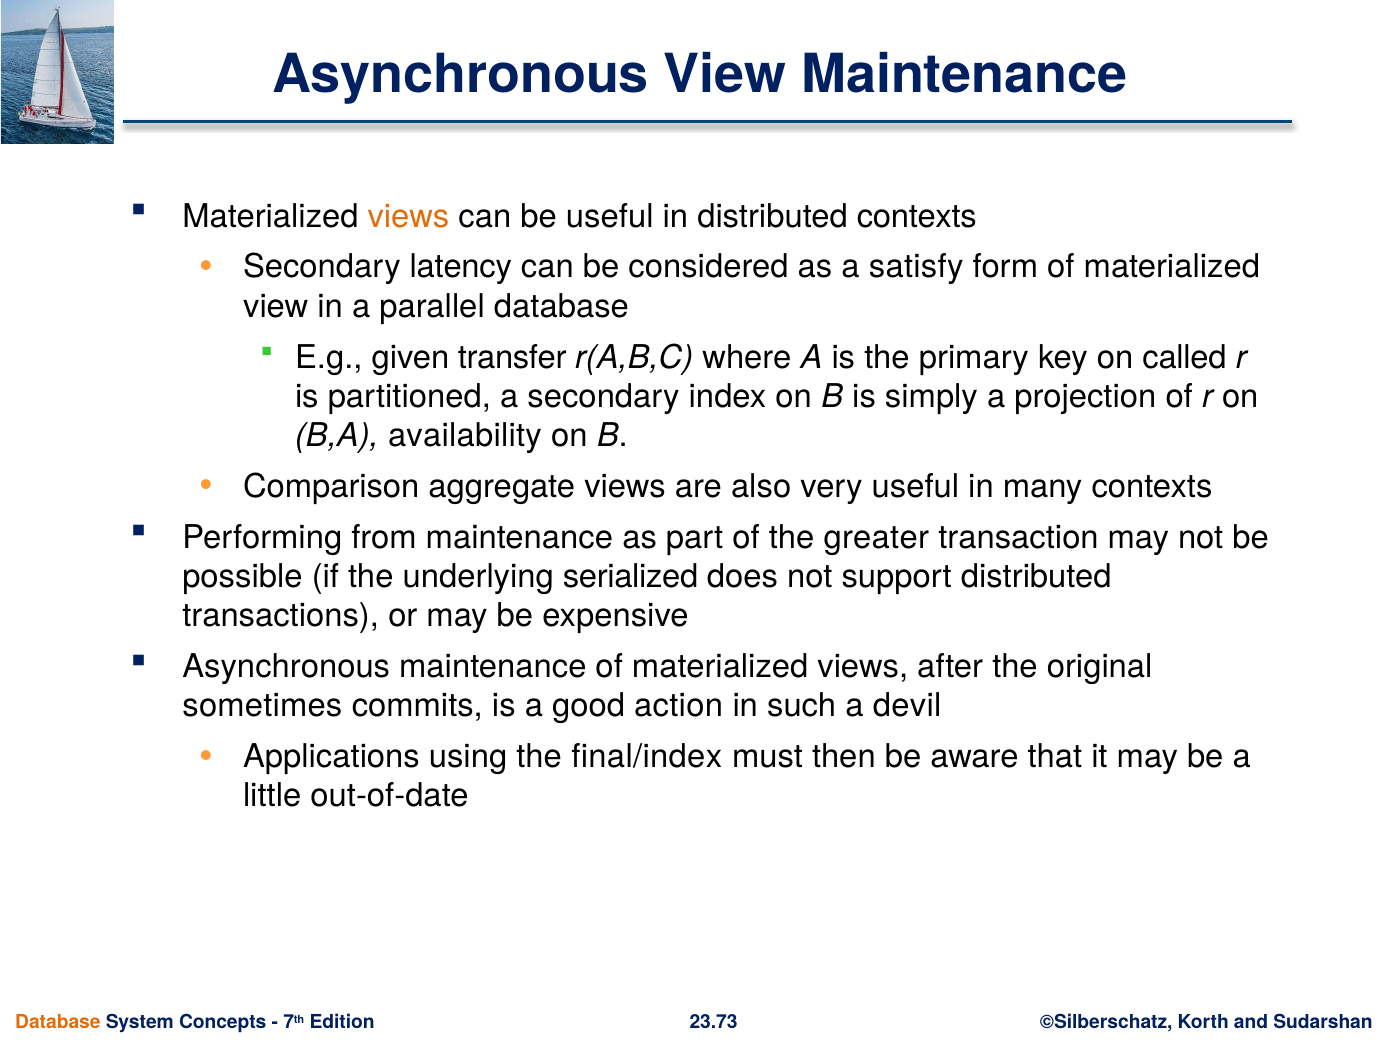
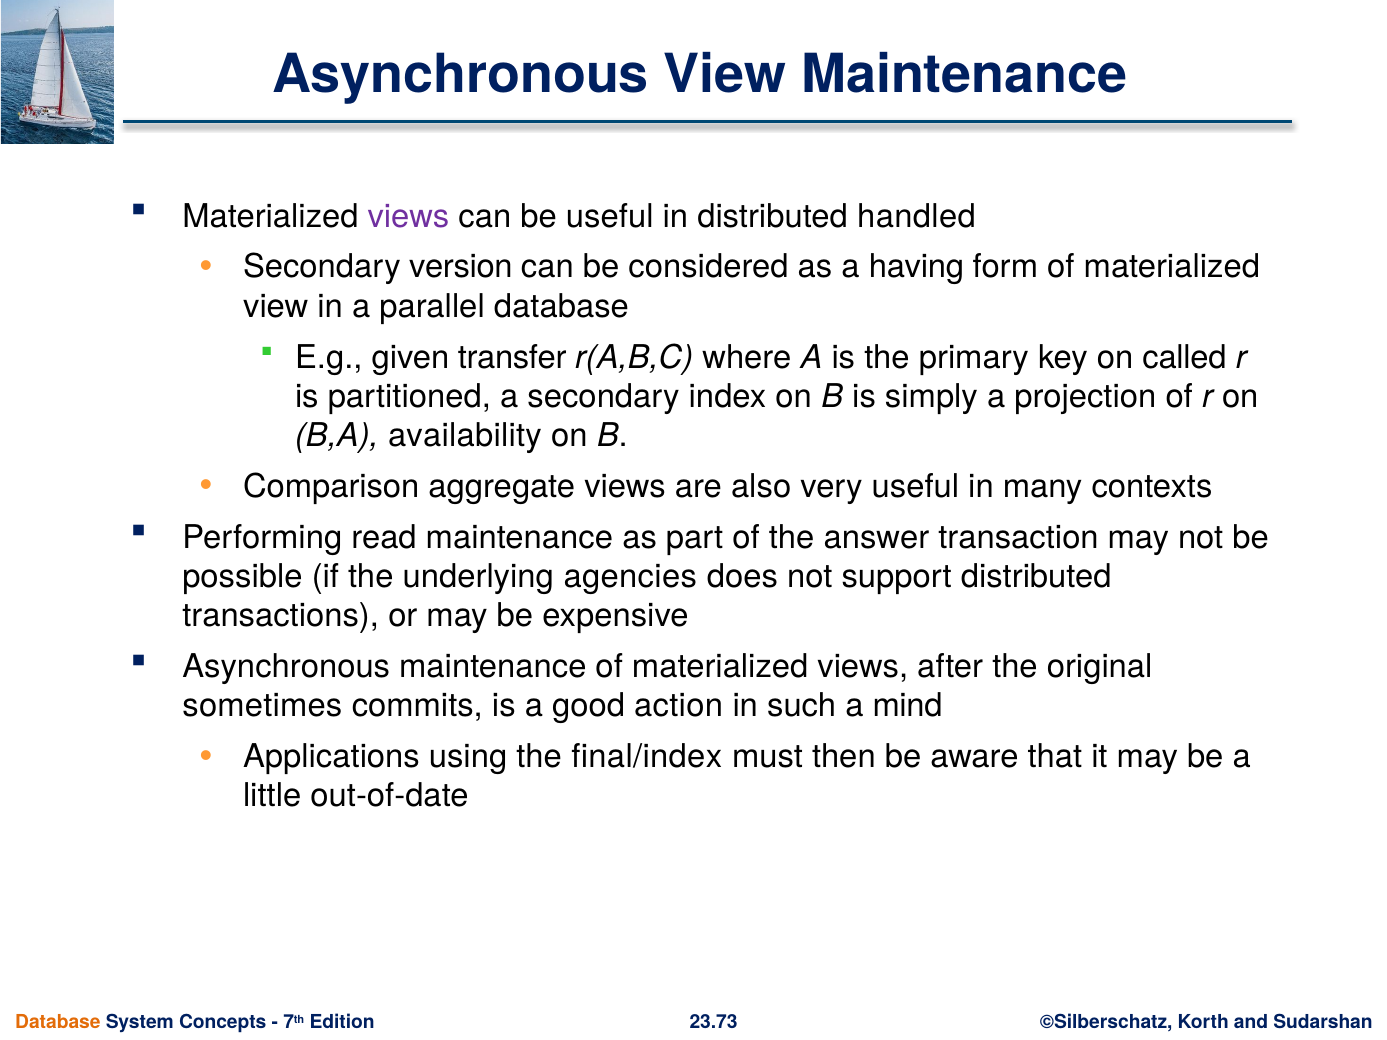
views colour: orange -> purple (408, 216)
distributed contexts: contexts -> handled (917, 216)
latency: latency -> version (461, 267)
satisfy: satisfy -> having (916, 267)
from: from -> read (384, 538)
greater: greater -> answer (876, 538)
serialized: serialized -> agencies (630, 577)
devil: devil -> mind (908, 706)
